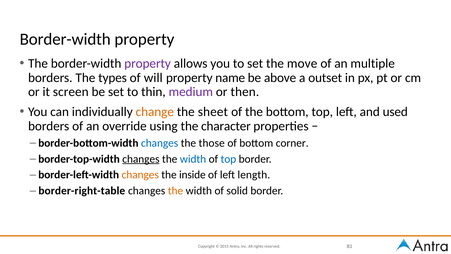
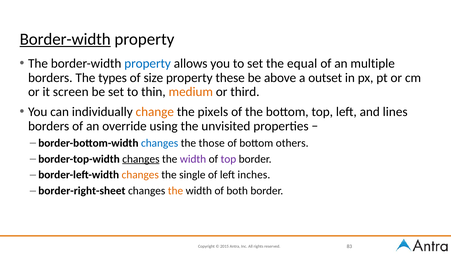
Border-width underline: none -> present (65, 39)
property colour: purple -> blue (148, 63)
move: move -> equal (302, 63)
will: will -> size (153, 78)
name: name -> these (230, 78)
medium colour: purple -> orange (191, 92)
then: then -> third (245, 92)
sheet: sheet -> pixels (213, 112)
used: used -> lines (395, 112)
character: character -> unvisited (226, 126)
corner: corner -> others (292, 143)
width colour: blue -> purple (193, 159)
top colour: blue -> purple (228, 159)
inside: inside -> single (192, 175)
length: length -> inches (254, 175)
border-right-table: border-right-table -> border-right-sheet (82, 191)
solid: solid -> both (237, 191)
